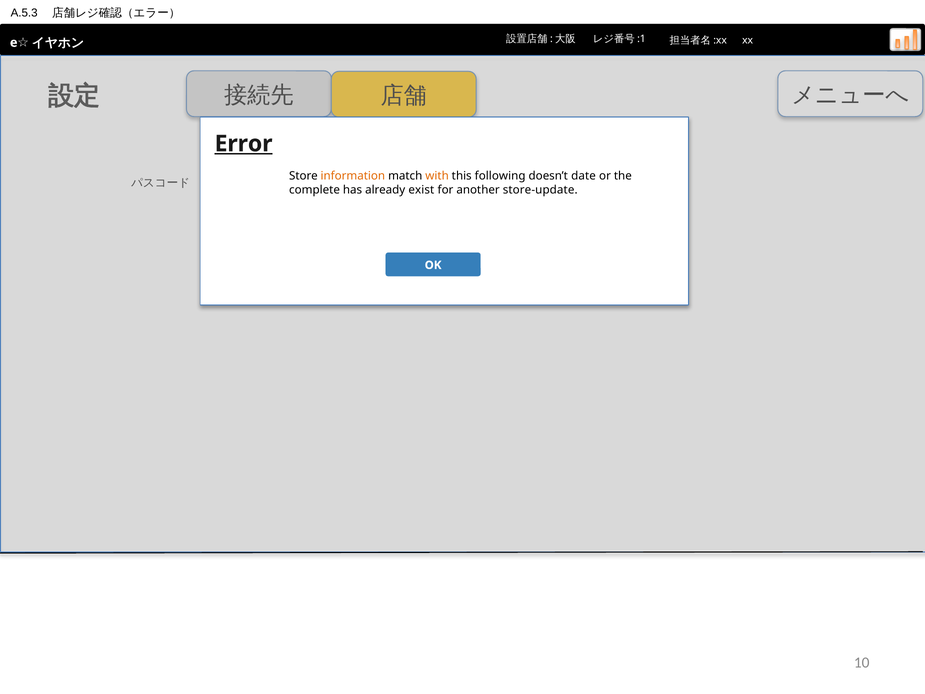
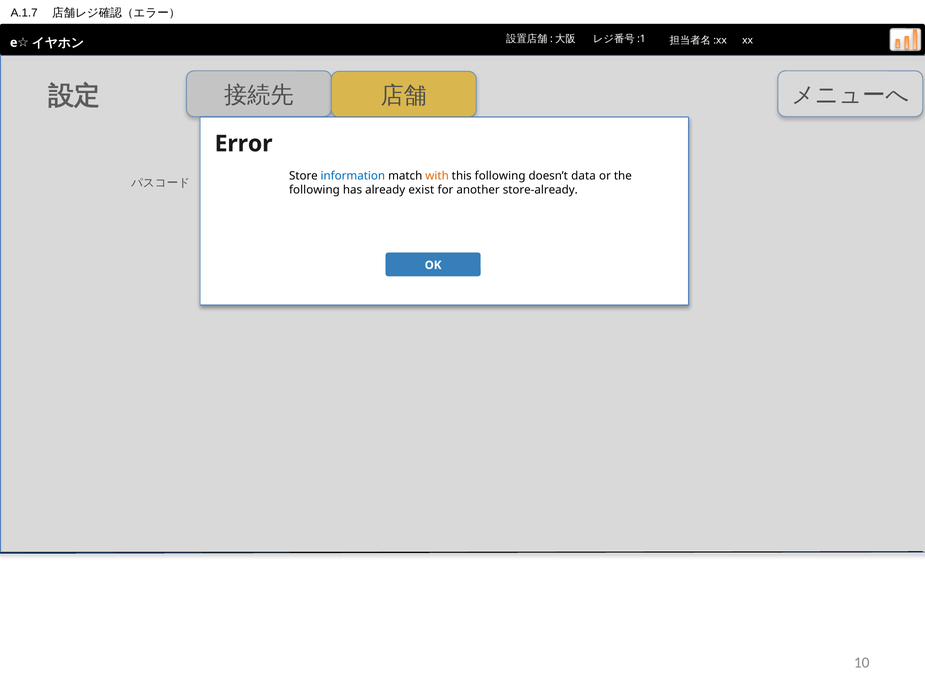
A.5.3: A.5.3 -> A.1.7 (24, 13)
Error underline: present -> none (244, 144)
information colour: orange -> blue (353, 176)
date: date -> data (584, 176)
complete: complete -> following (314, 190)
store-update: store-update -> store-already (540, 190)
